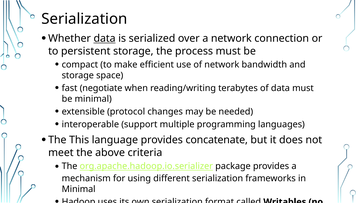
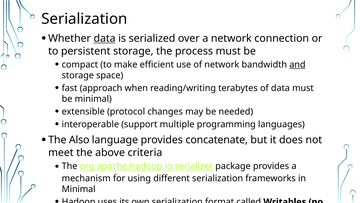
and underline: none -> present (297, 64)
negotiate: negotiate -> approach (101, 88)
This: This -> Also (79, 140)
